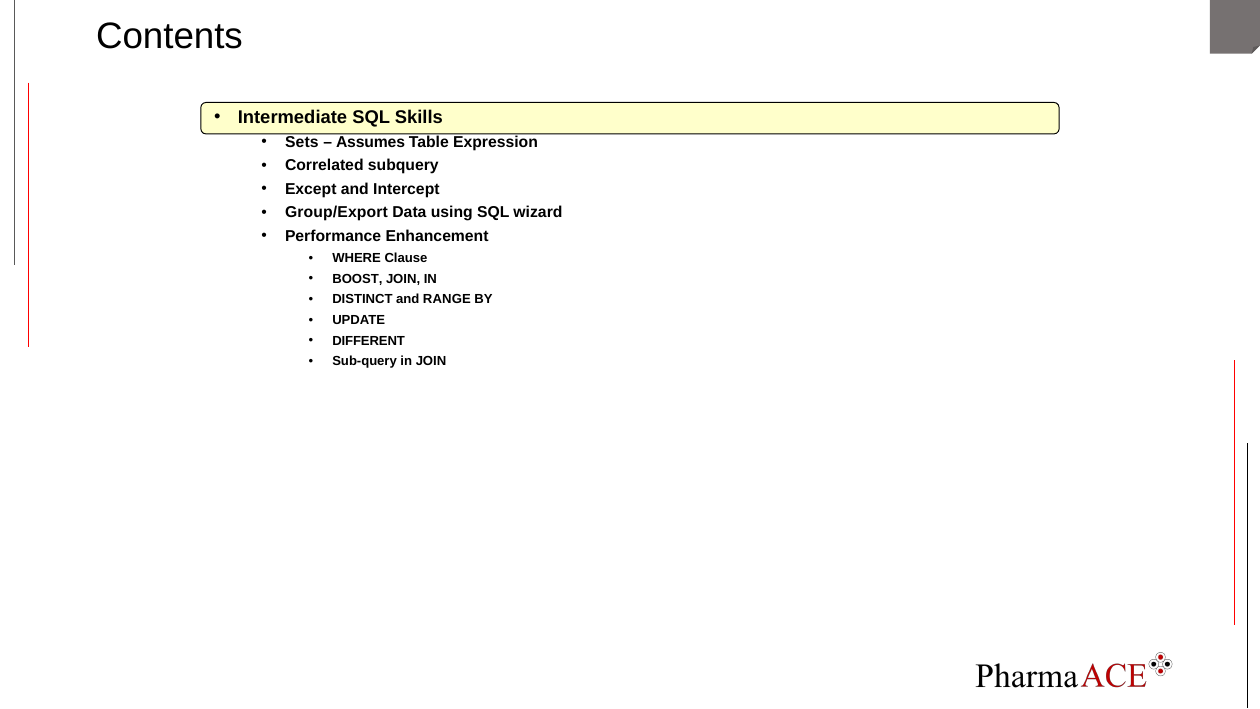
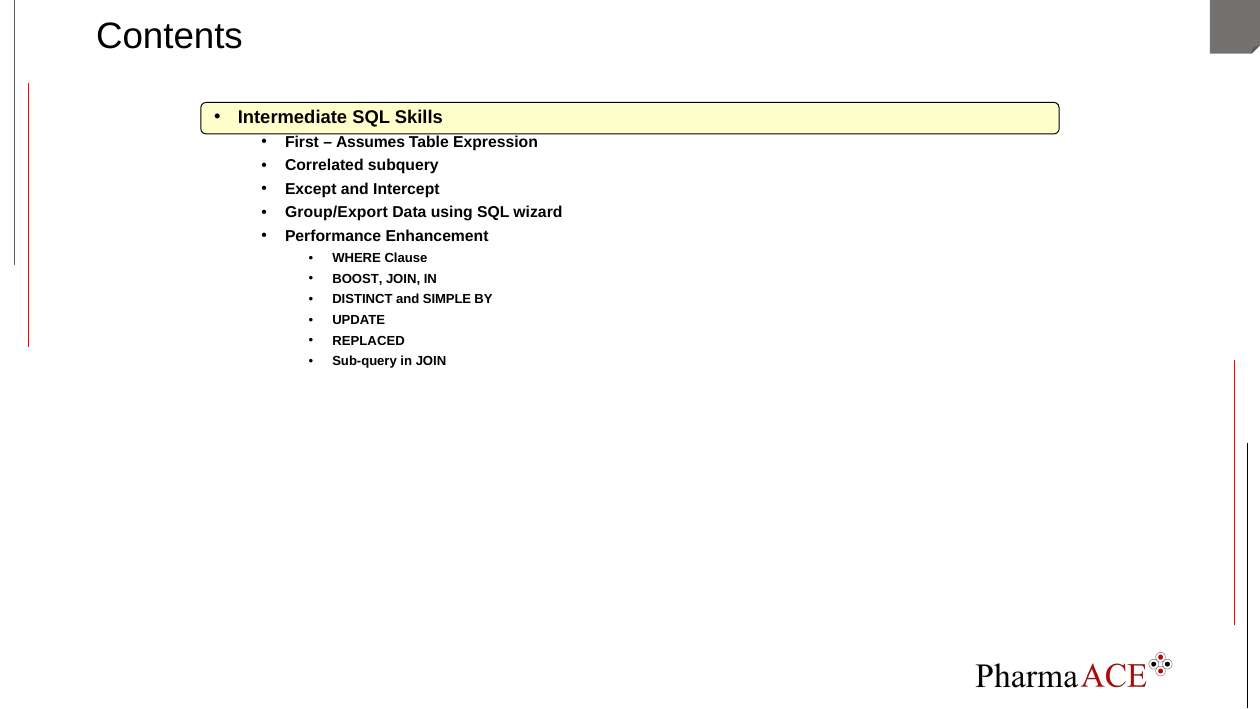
Sets: Sets -> First (302, 142)
RANGE: RANGE -> SIMPLE (447, 300)
DIFFERENT: DIFFERENT -> REPLACED (369, 341)
